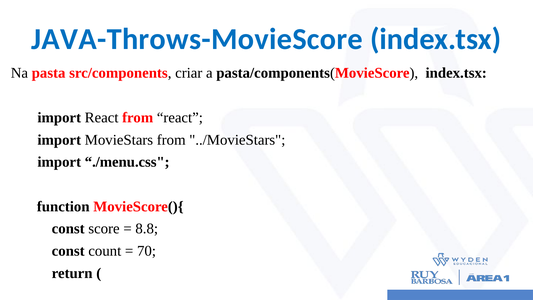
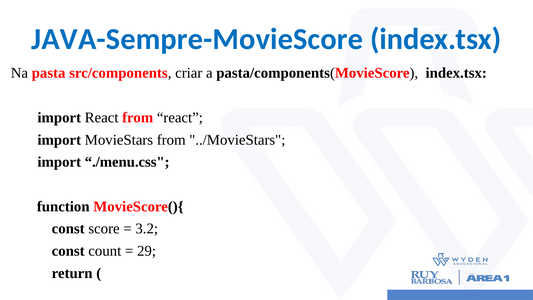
JAVA-Throws-MovieScore: JAVA-Throws-MovieScore -> JAVA-Sempre-MovieScore (197, 39)
8.8: 8.8 -> 3.2 (147, 229)
70: 70 -> 29 (147, 251)
